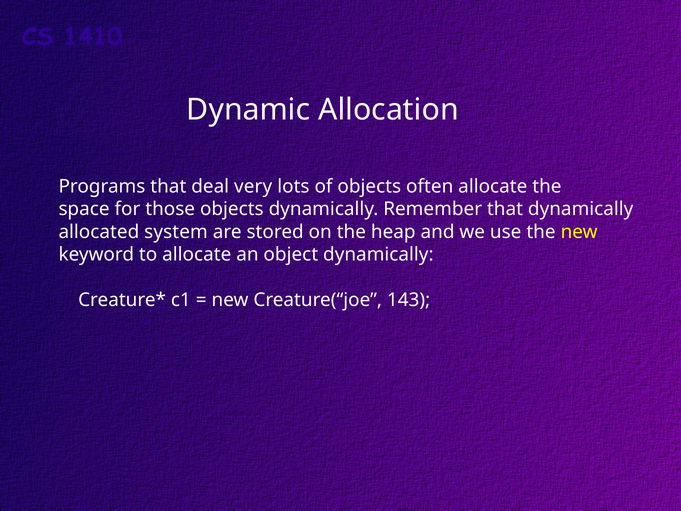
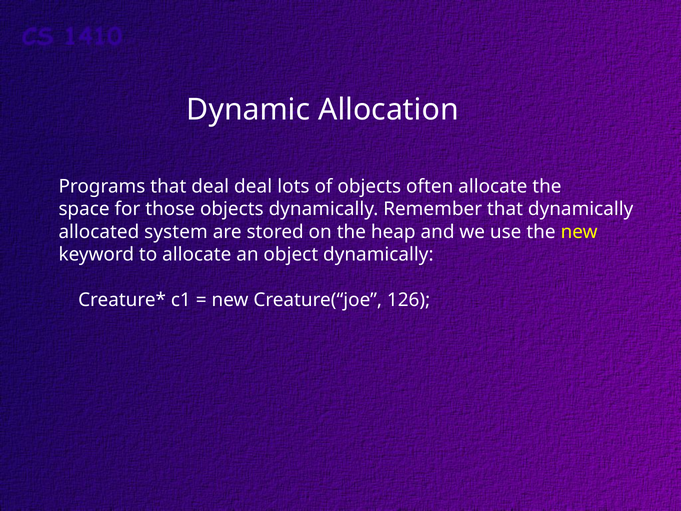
deal very: very -> deal (253, 186)
143: 143 -> 126 (409, 300)
